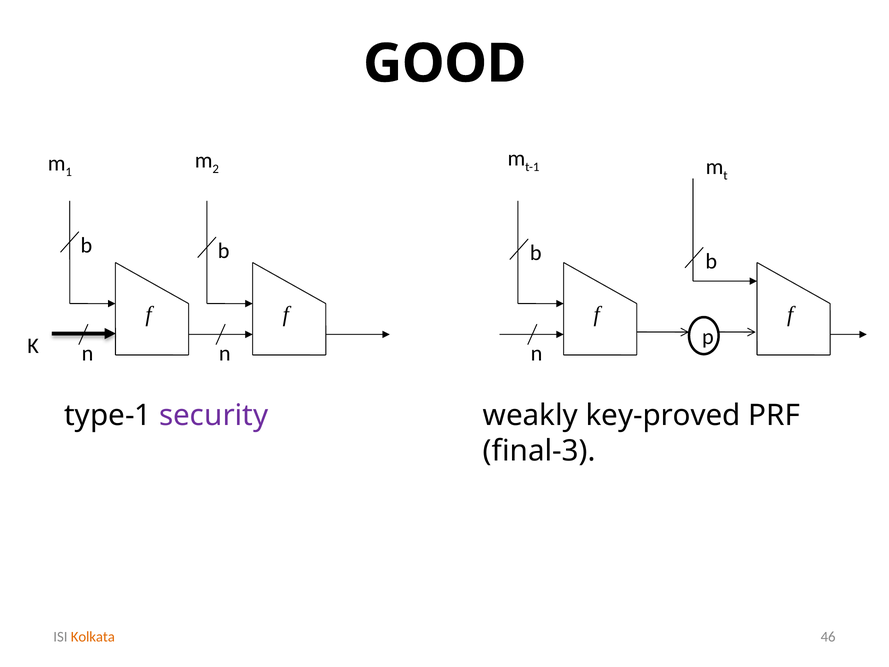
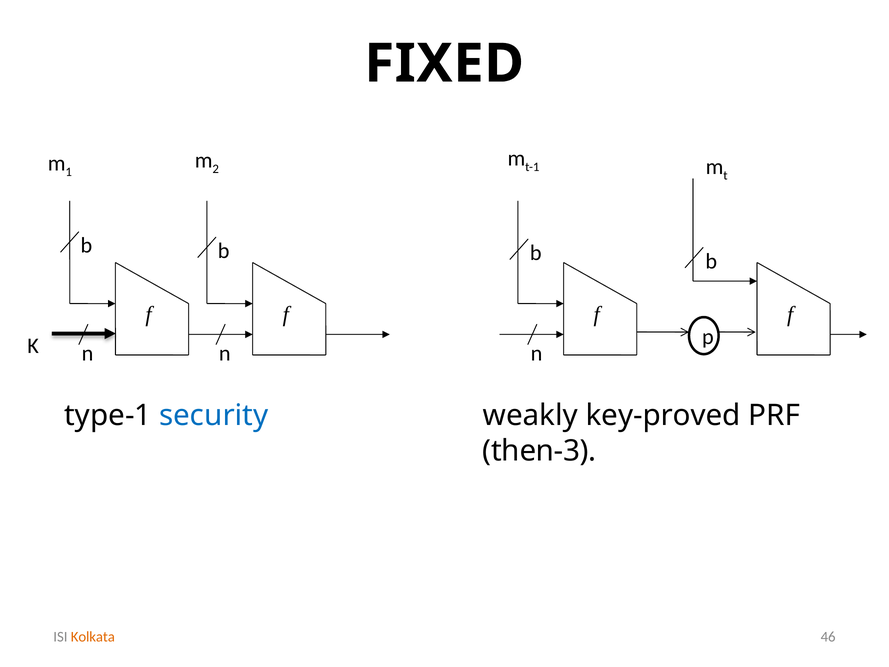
GOOD: GOOD -> FIXED (444, 64)
security colour: purple -> blue (214, 415)
final-3: final-3 -> then-3 (539, 451)
